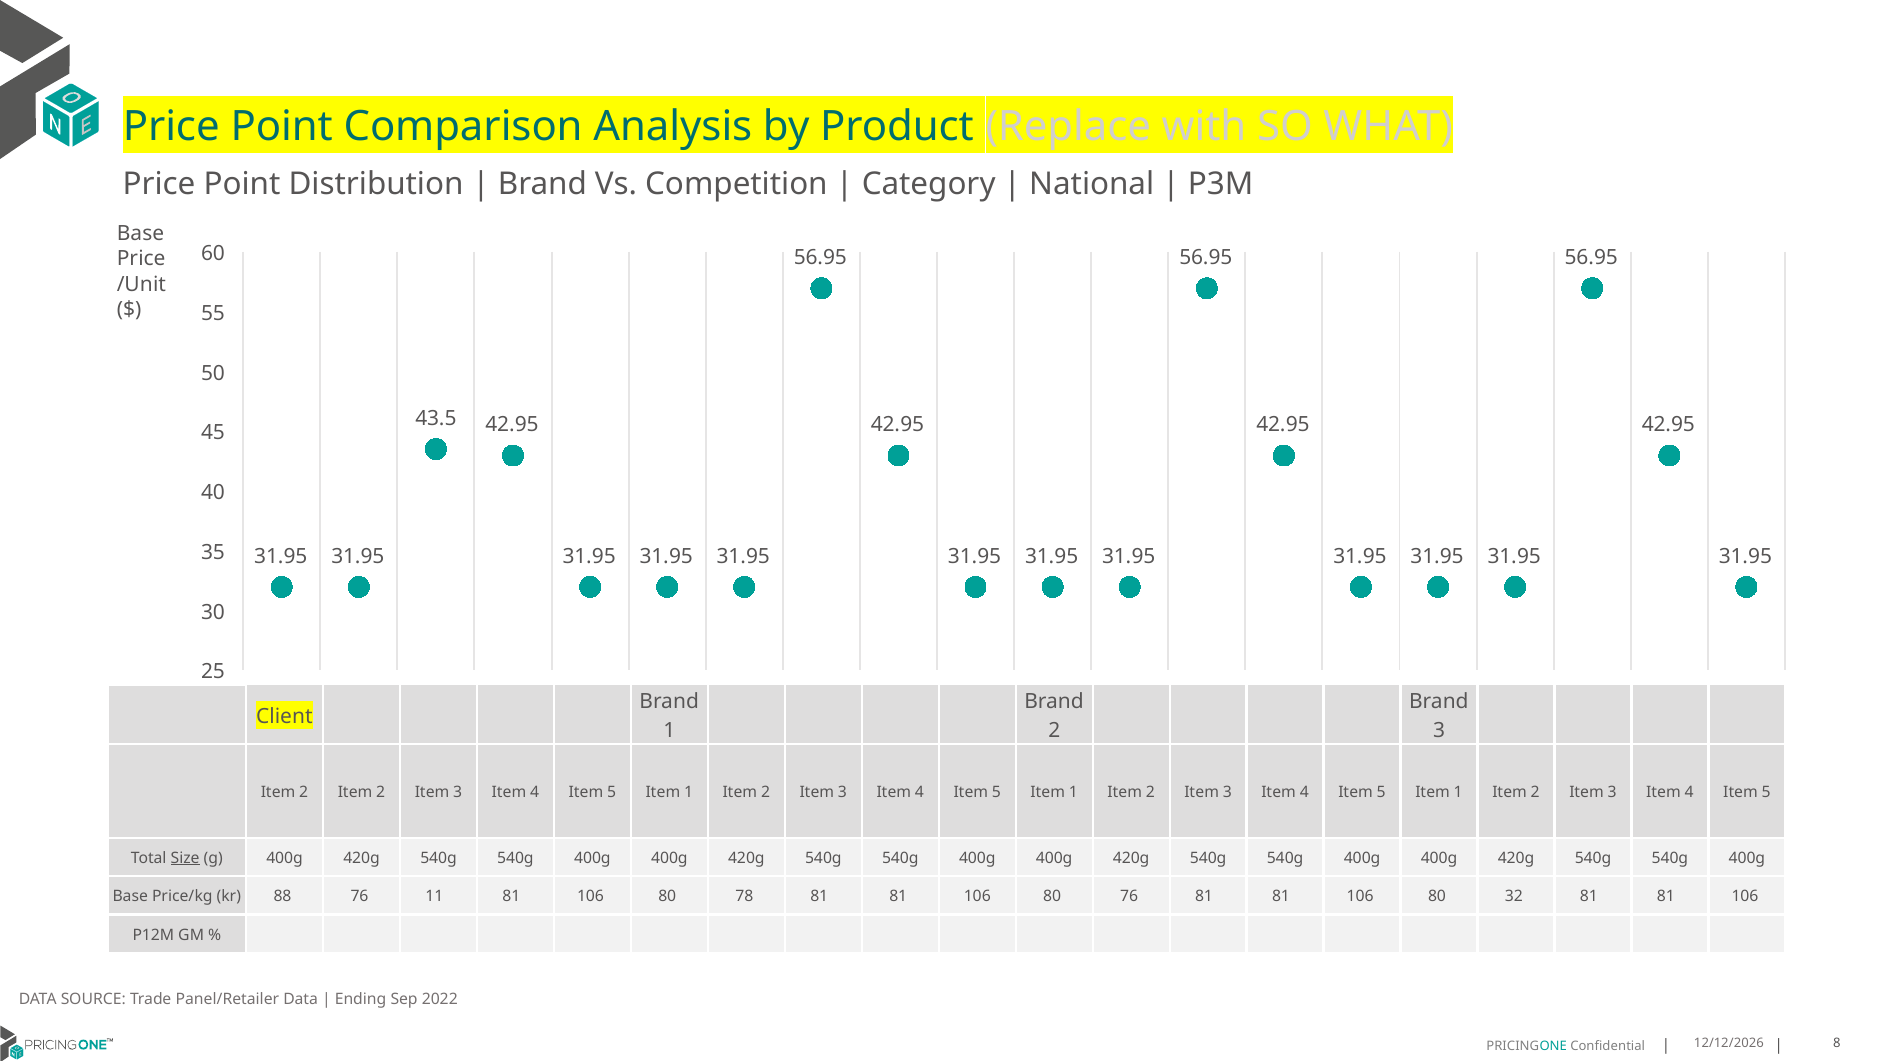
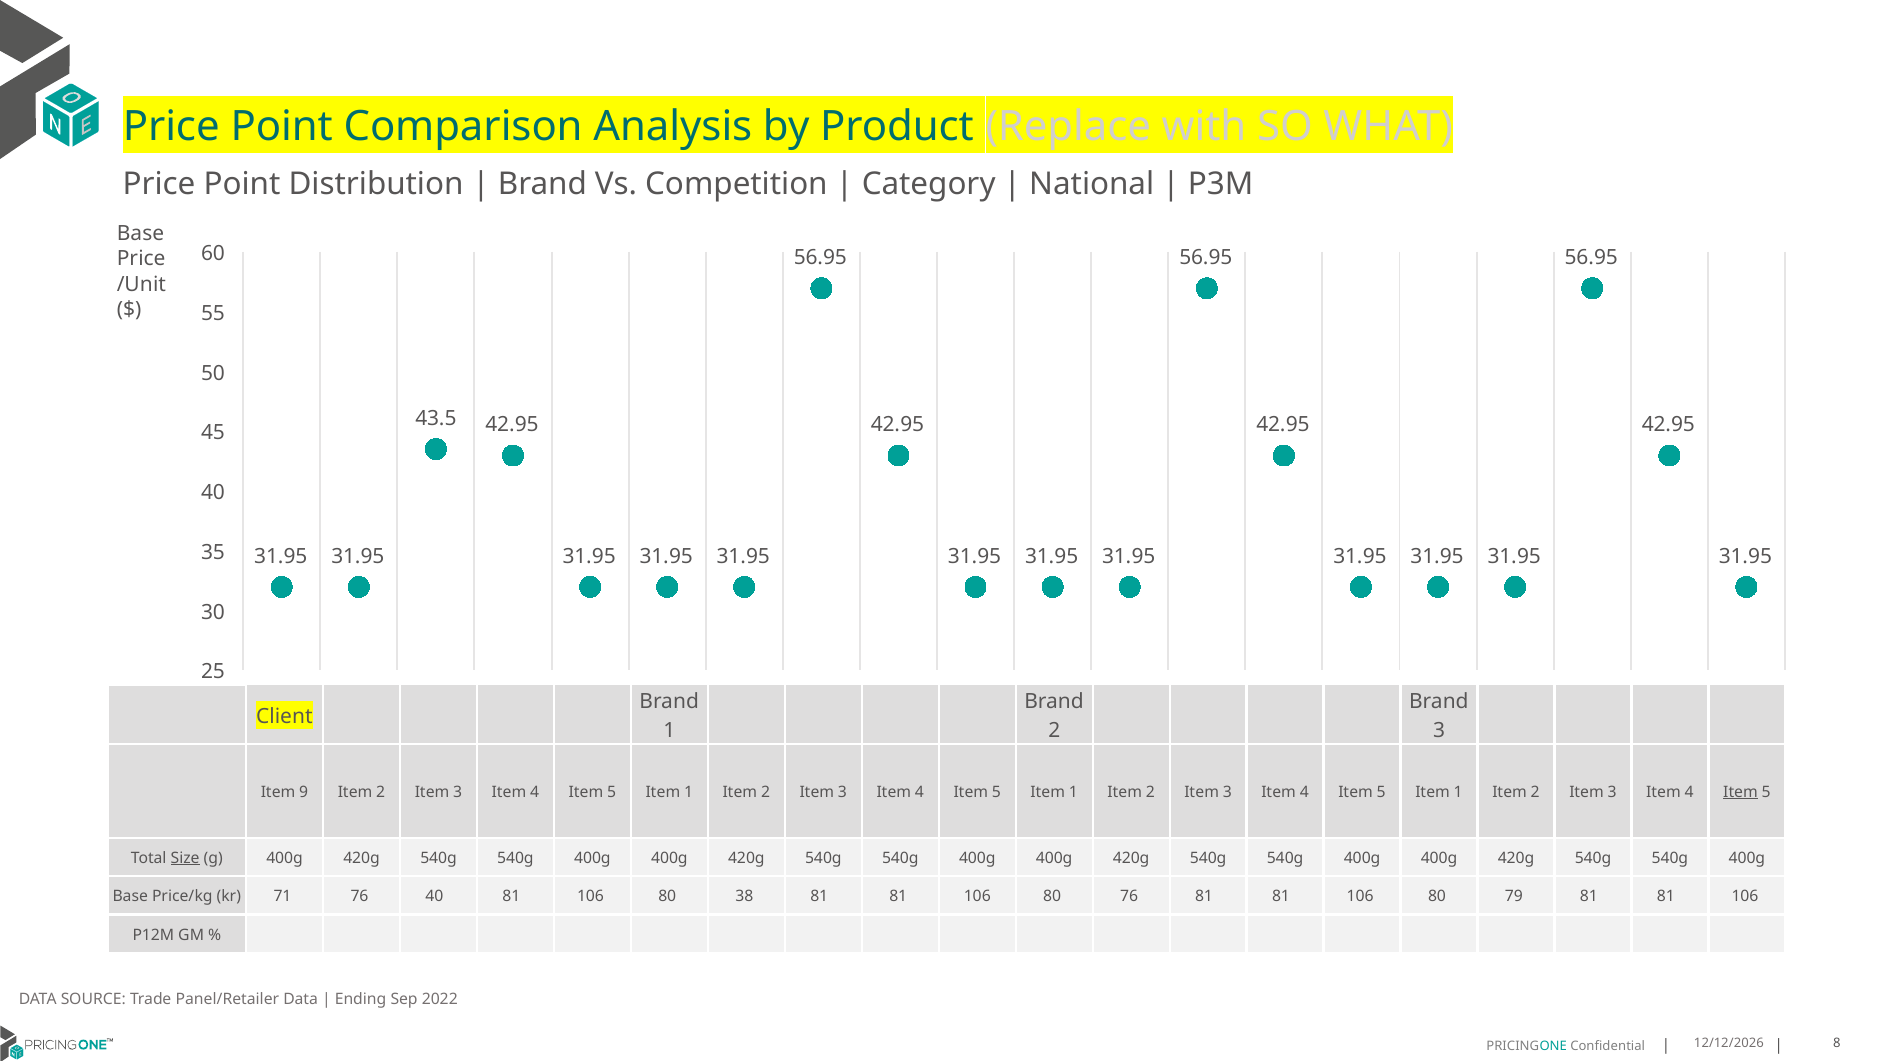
2: 2 -> 9 (304, 792)
Item underline: none -> present (1740, 792)
88: 88 -> 71 (283, 897)
76 11: 11 -> 40 (434, 897)
78: 78 -> 38 (744, 897)
32: 32 -> 79 (1514, 897)
